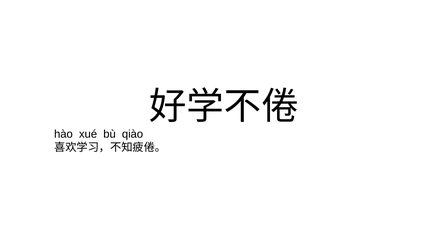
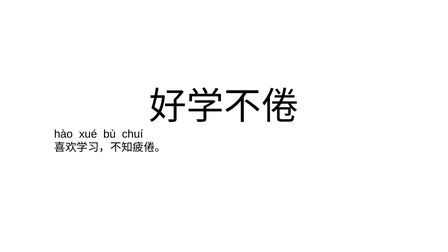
qiào: qiào -> chuí (133, 134)
